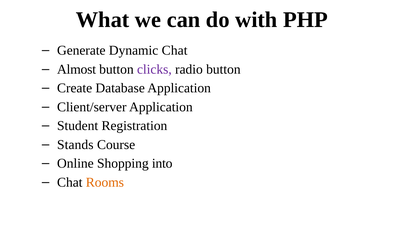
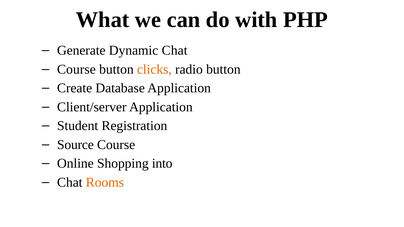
Almost: Almost -> Course (76, 69)
clicks colour: purple -> orange (154, 69)
Stands: Stands -> Source (75, 145)
